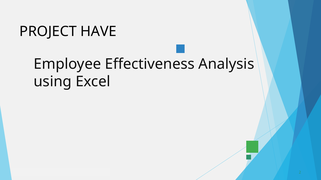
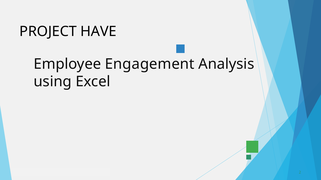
Effectiveness: Effectiveness -> Engagement (150, 64)
